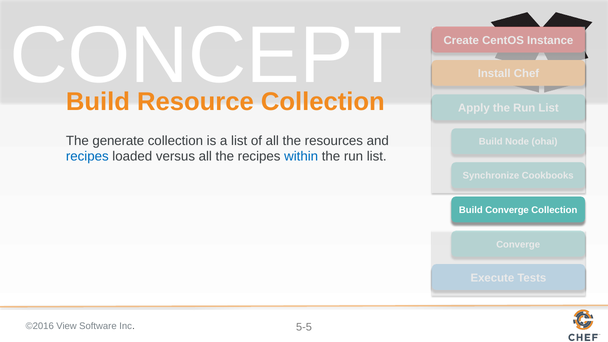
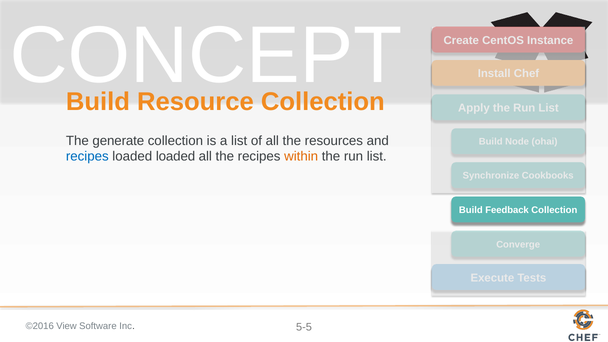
loaded versus: versus -> loaded (176, 157)
within colour: blue -> orange (301, 157)
Build Converge: Converge -> Feedback (507, 210)
